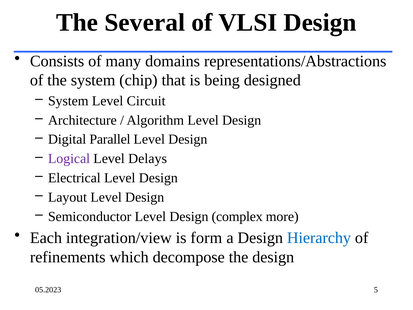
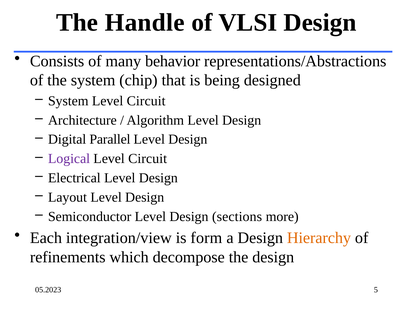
Several: Several -> Handle (145, 22)
domains: domains -> behavior (173, 61)
Delays: Delays -> Circuit (148, 159)
complex: complex -> sections (237, 216)
Hierarchy colour: blue -> orange (319, 238)
